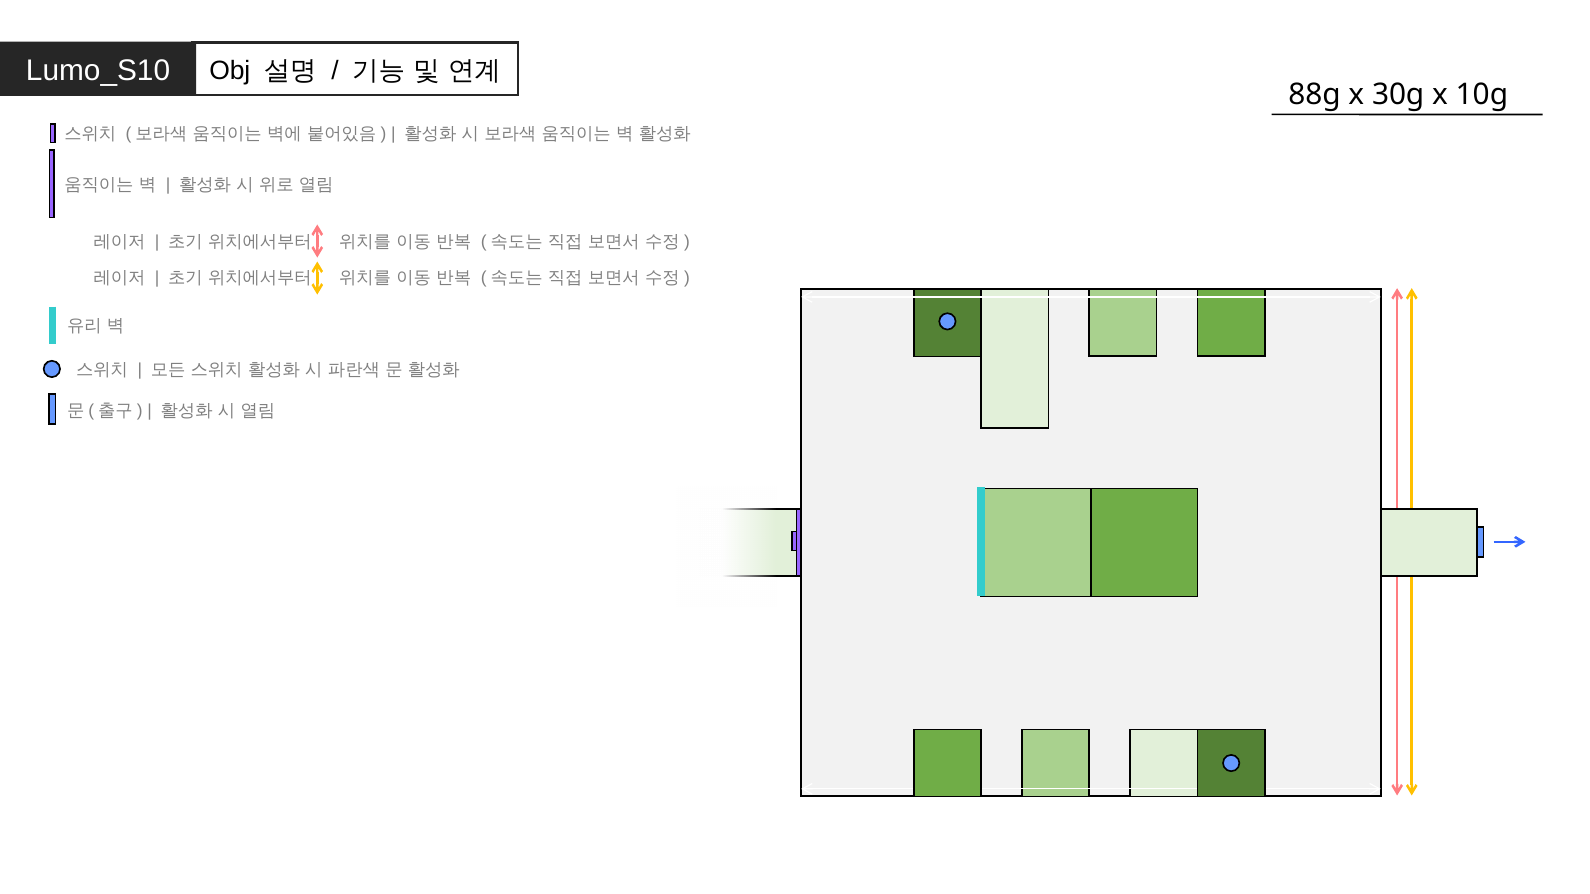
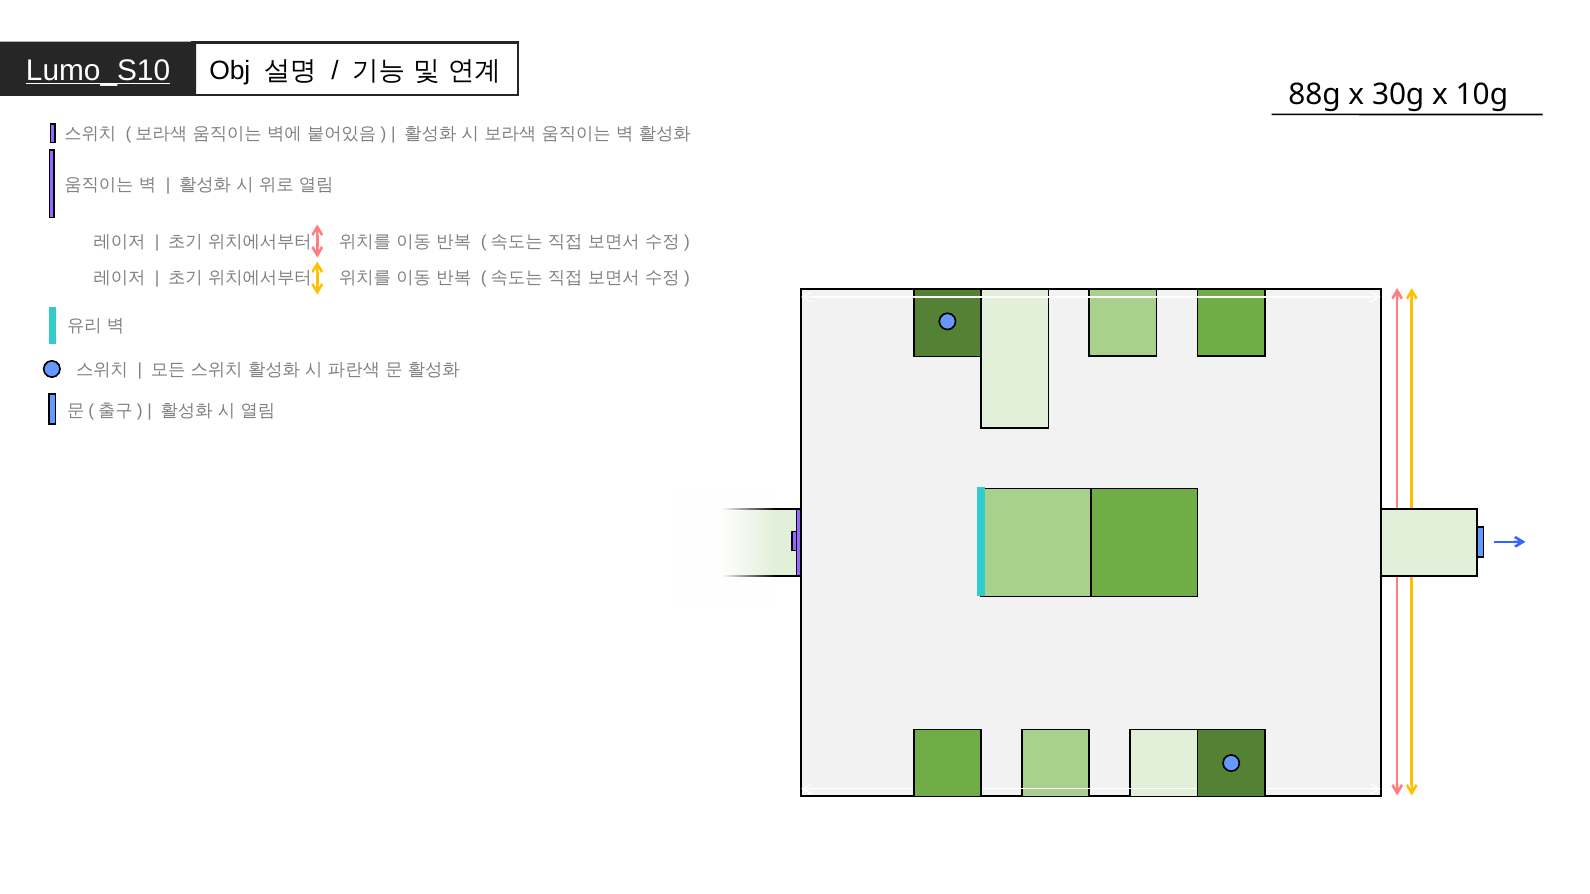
Lumo_S10 underline: none -> present (98, 71)
